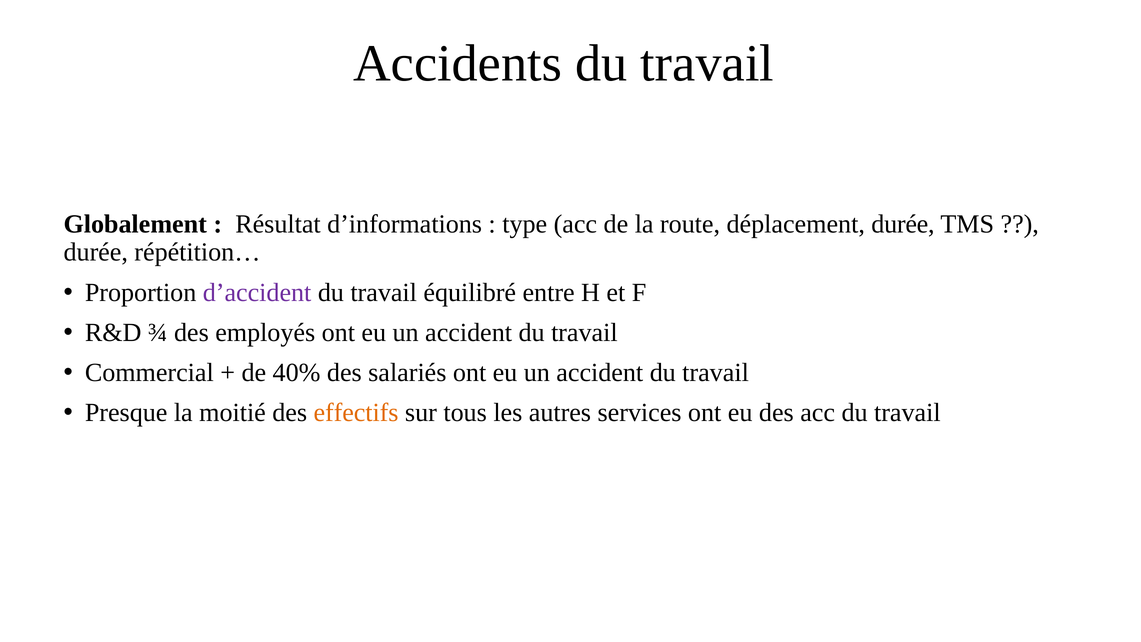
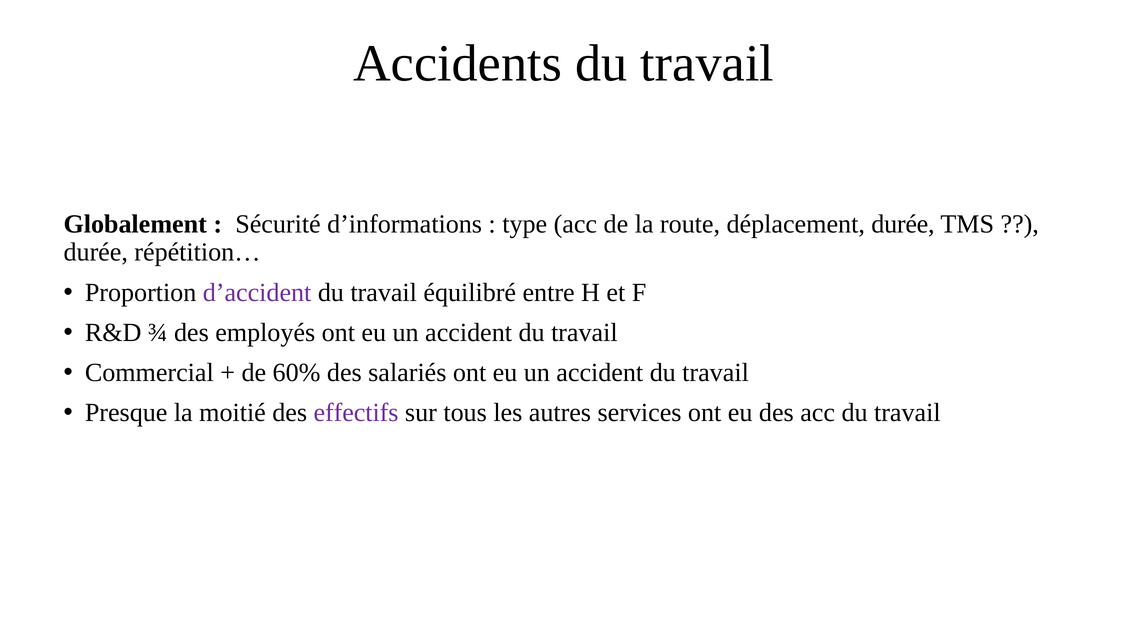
Résultat: Résultat -> Sécurité (278, 224)
40%: 40% -> 60% (297, 372)
effectifs colour: orange -> purple (356, 413)
